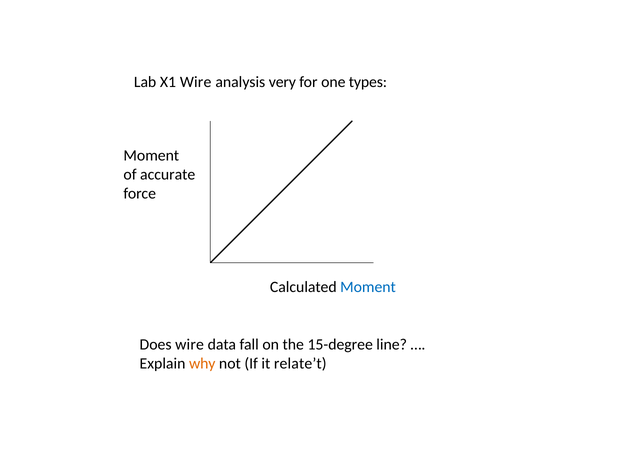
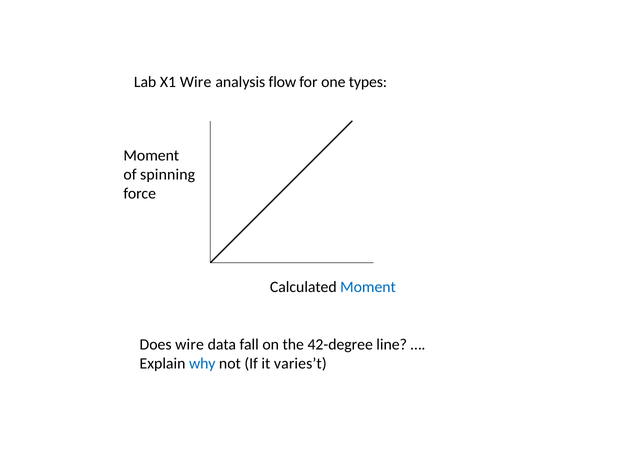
very: very -> flow (282, 82)
accurate: accurate -> spinning (168, 175)
15-degree: 15-degree -> 42-degree (340, 345)
why colour: orange -> blue (202, 364)
relate’t: relate’t -> varies’t (300, 364)
